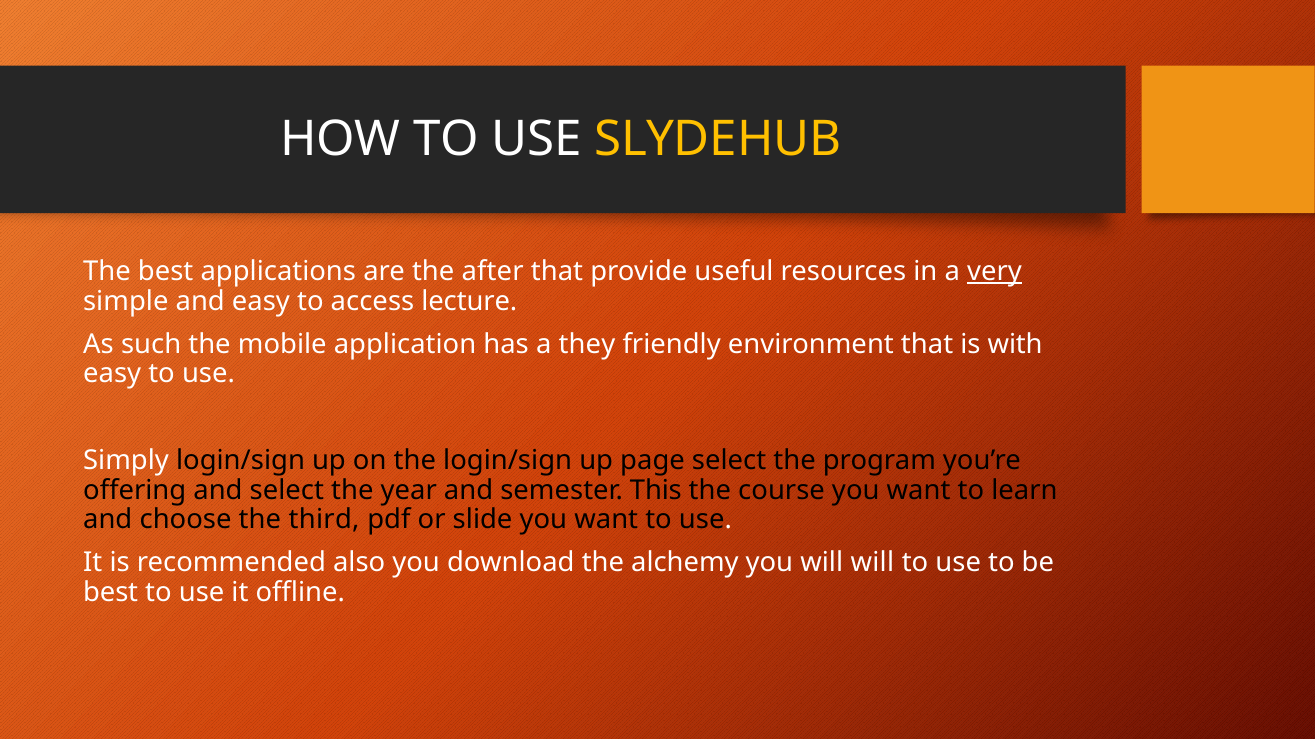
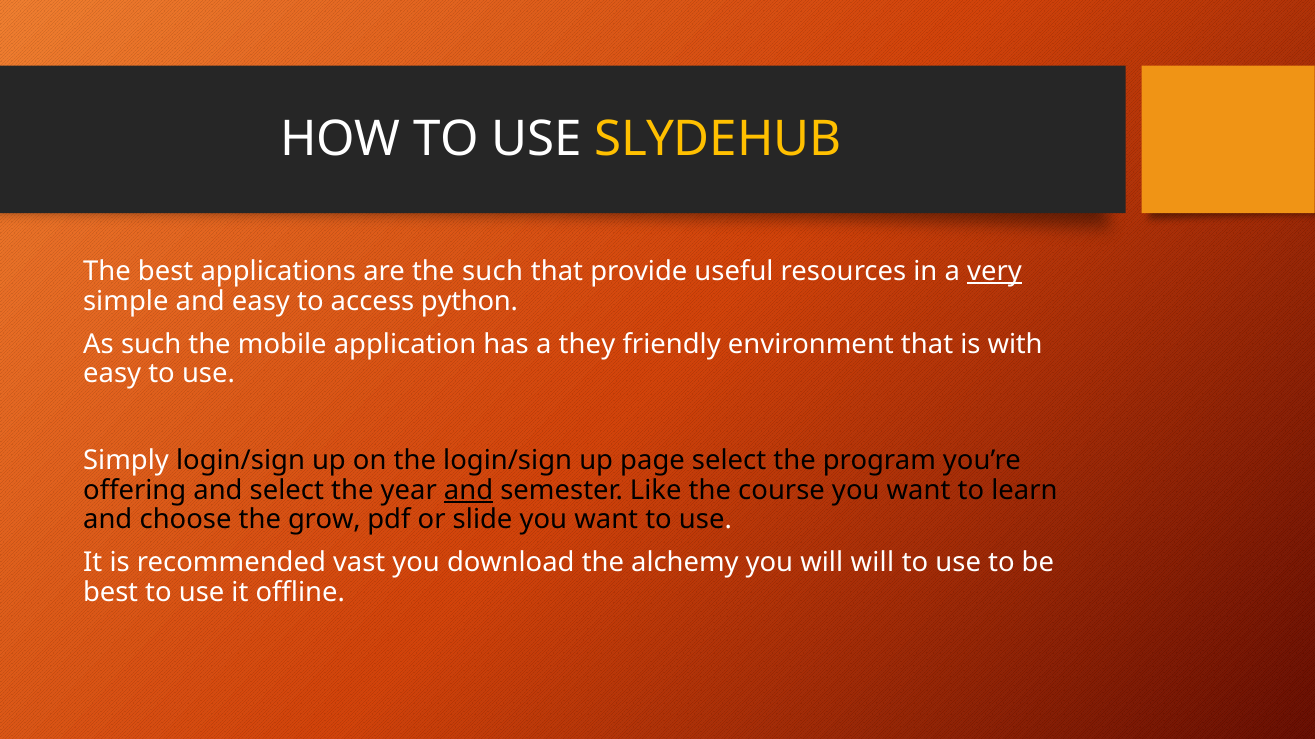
the after: after -> such (493, 272)
lecture: lecture -> python (469, 301)
and underline: none -> present (469, 491)
This: This -> Like (656, 491)
third: third -> grow (324, 520)
also: also -> vast (359, 563)
